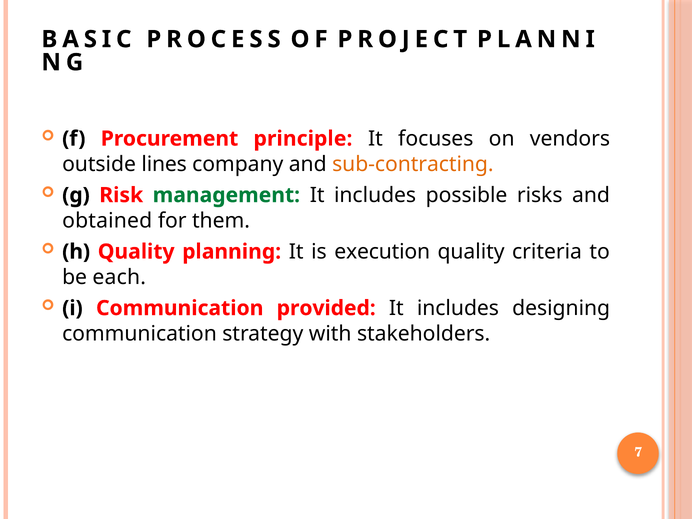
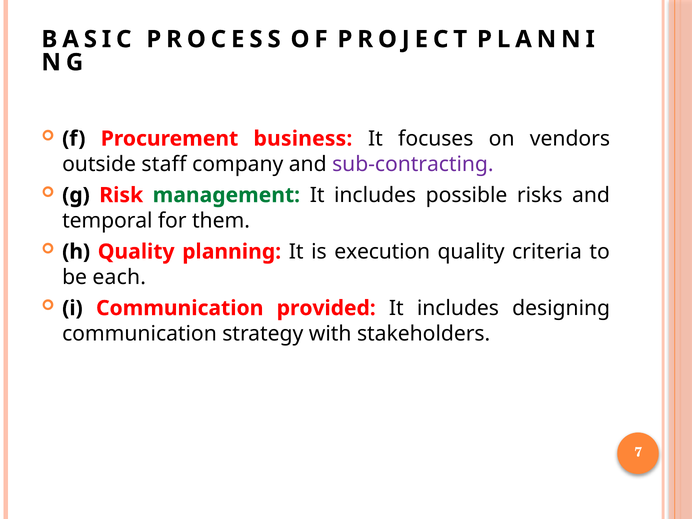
principle: principle -> business (303, 139)
lines: lines -> staff (164, 164)
sub-contracting colour: orange -> purple (413, 164)
obtained: obtained -> temporal (107, 221)
